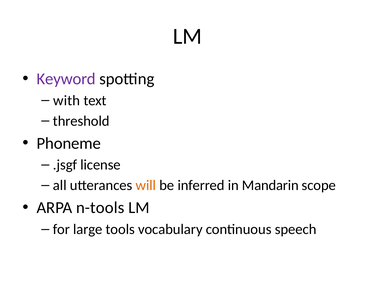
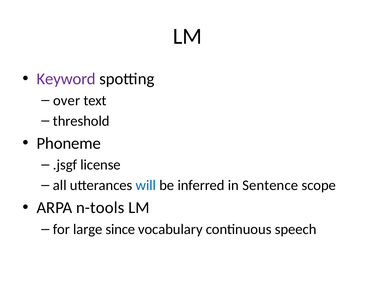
with: with -> over (67, 100)
will colour: orange -> blue (146, 185)
Mandarin: Mandarin -> Sentence (270, 185)
tools: tools -> since (120, 229)
